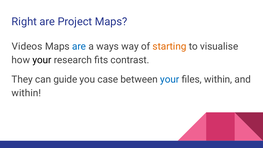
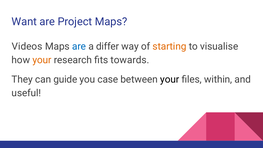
Right: Right -> Want (24, 22)
ways: ways -> differ (108, 46)
your colour: black -> orange (42, 60)
contrast: contrast -> towards (130, 60)
your colour: blue -> black (170, 79)
within: within -> useful (26, 93)
